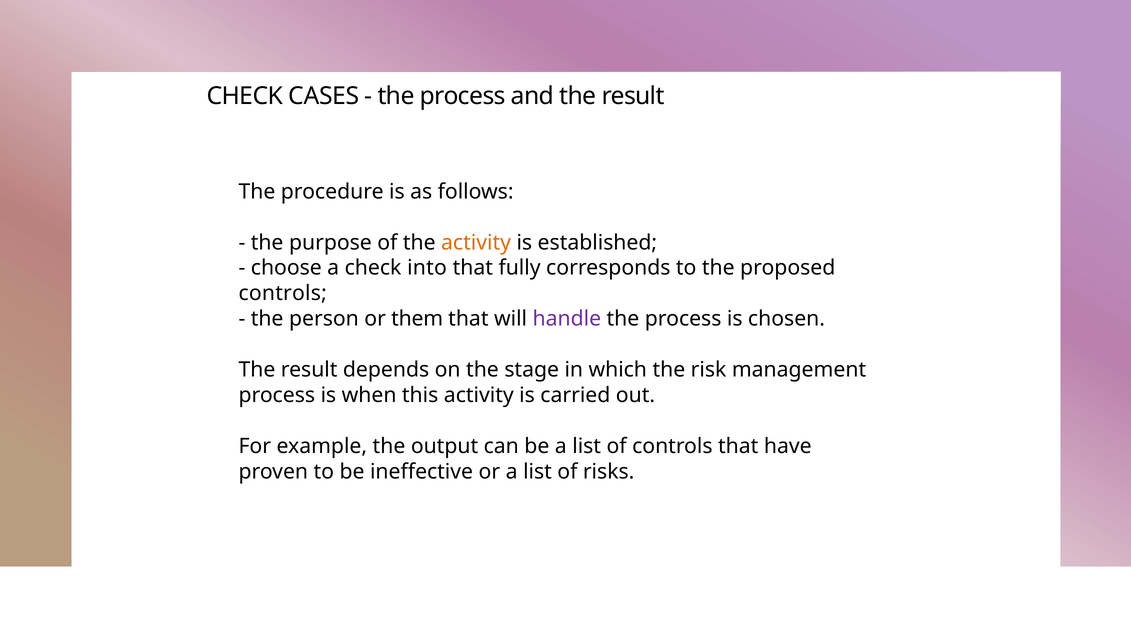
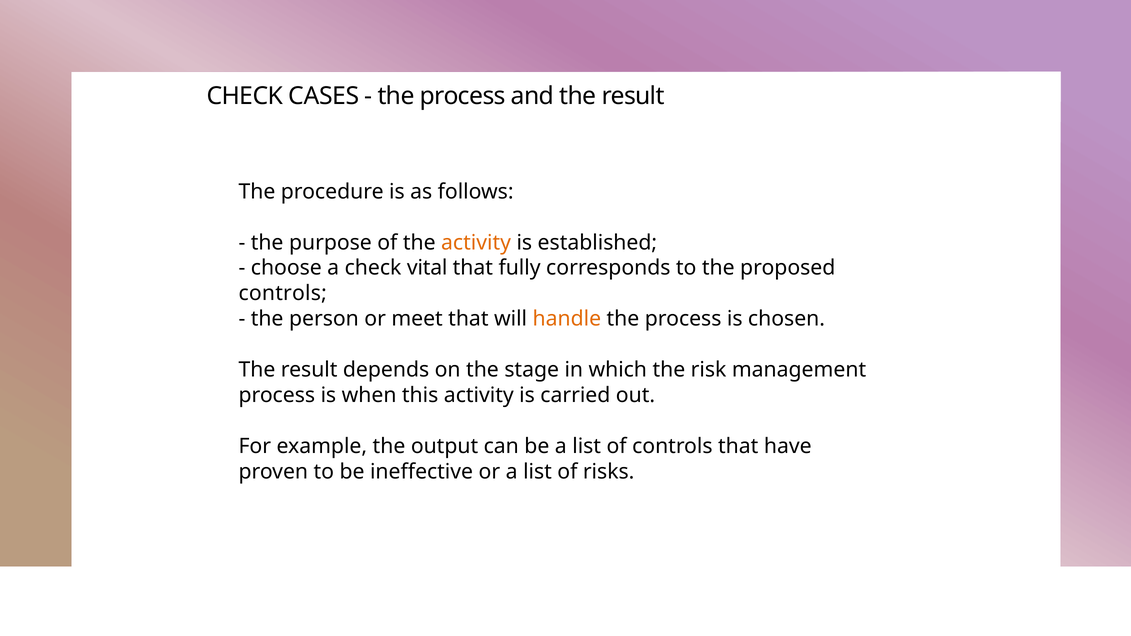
into: into -> vital (427, 268)
them: them -> meet (417, 319)
handle colour: purple -> orange (567, 319)
